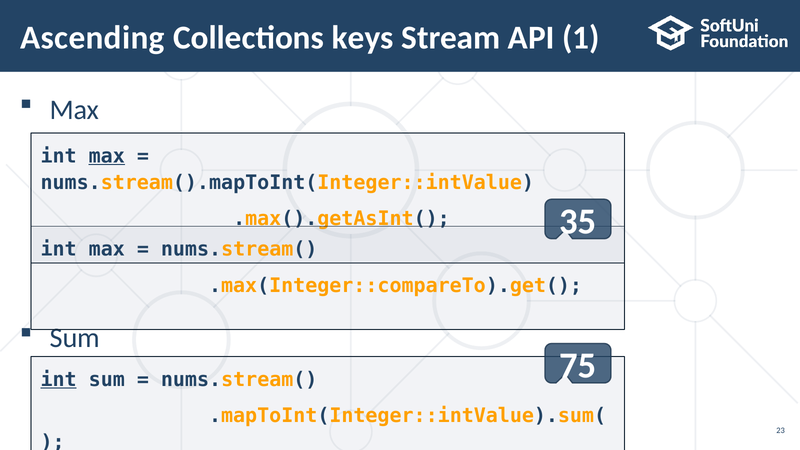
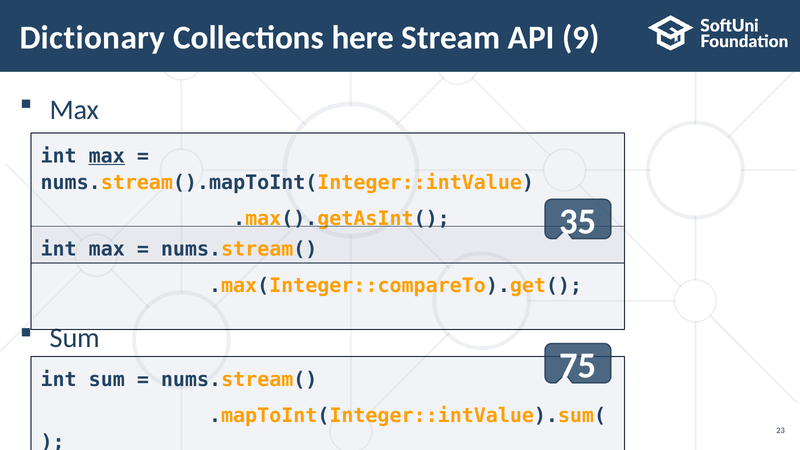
Ascending: Ascending -> Dictionary (92, 38)
keys: keys -> here (363, 38)
1: 1 -> 9 (581, 38)
int underline: present -> none (59, 379)
